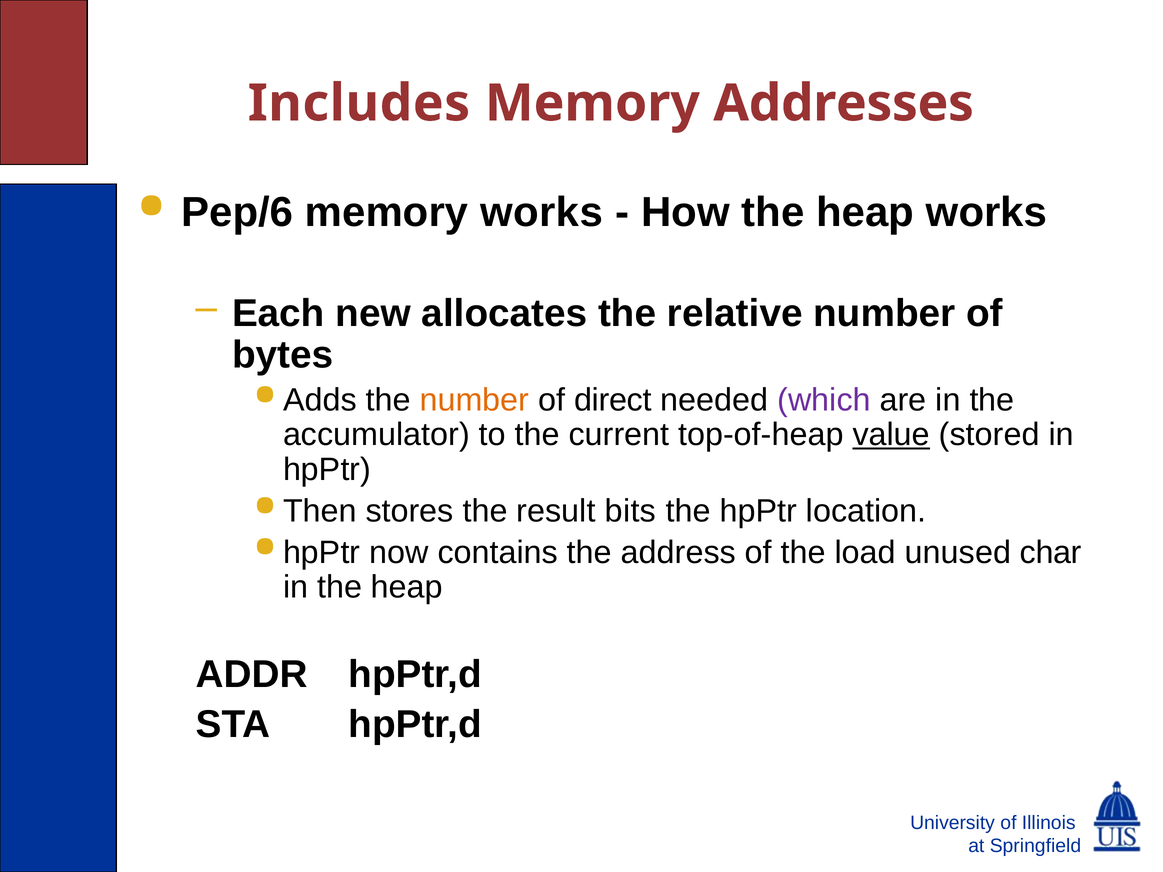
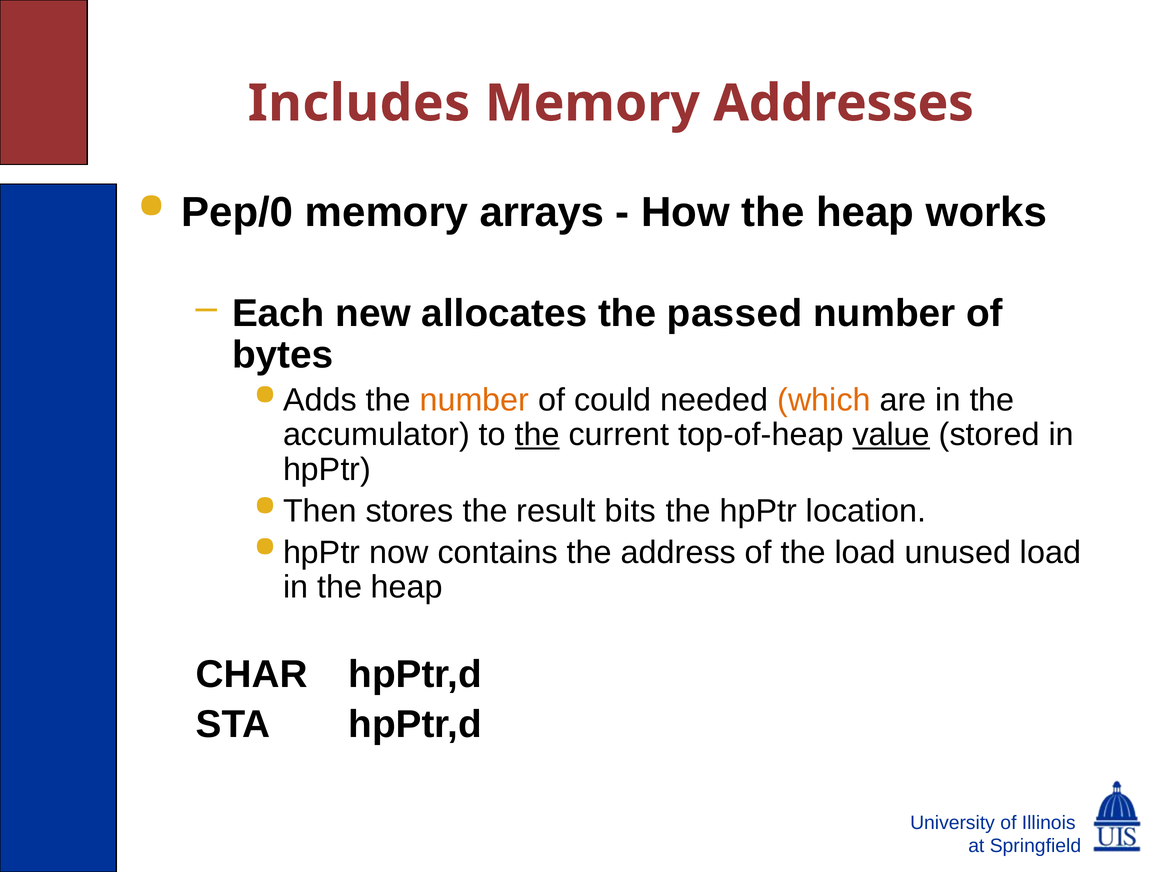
Pep/6: Pep/6 -> Pep/0 (237, 212)
memory works: works -> arrays (542, 212)
relative: relative -> passed (735, 313)
direct: direct -> could (613, 400)
which colour: purple -> orange (824, 400)
the underline: none -> present (537, 435)
unused char: char -> load (1050, 553)
ADDR: ADDR -> CHAR (252, 675)
